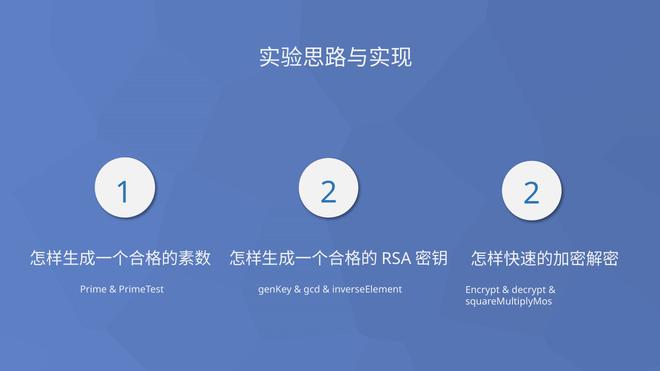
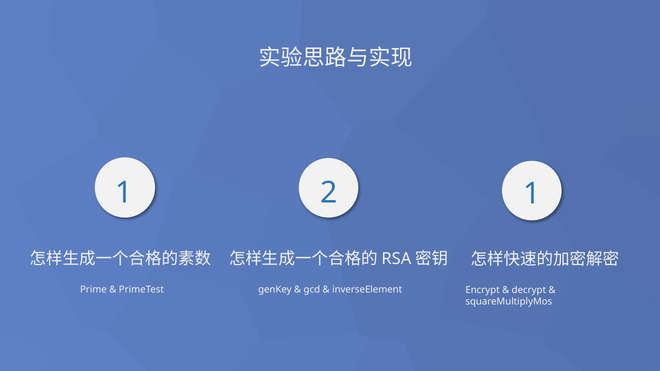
2 2: 2 -> 1 (532, 194)
